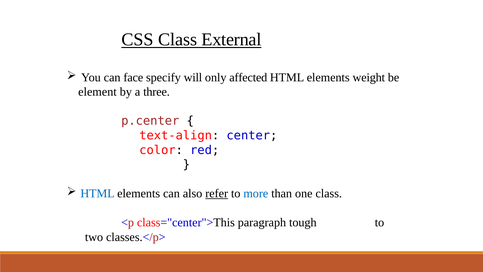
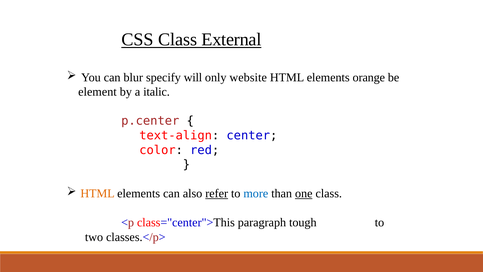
face: face -> blur (133, 77)
affected: affected -> website (248, 77)
weight: weight -> orange (369, 77)
three: three -> italic (157, 92)
HTML colour: blue -> orange (98, 193)
one underline: none -> present (304, 193)
